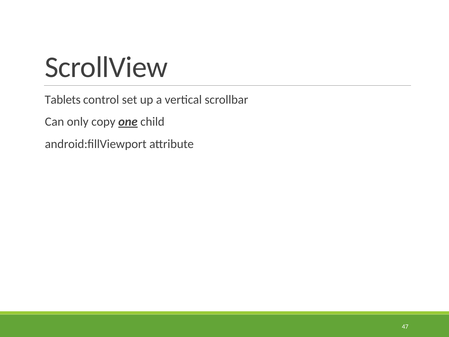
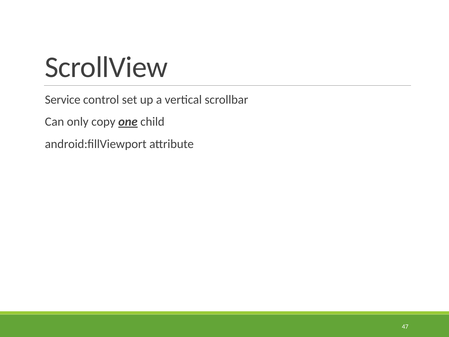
Tablets: Tablets -> Service (63, 100)
